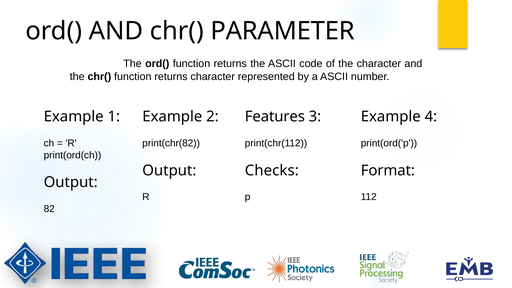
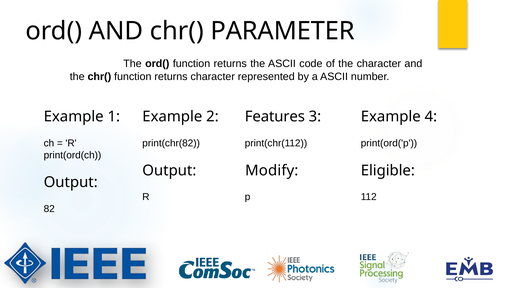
Checks: Checks -> Modify (272, 170)
Format: Format -> Eligible (388, 170)
